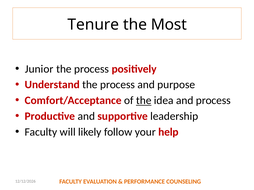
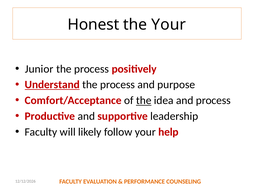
Tenure: Tenure -> Honest (93, 25)
the Most: Most -> Your (169, 25)
Understand underline: none -> present (52, 85)
